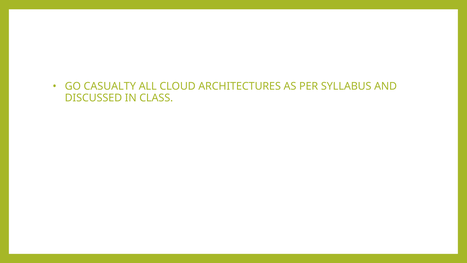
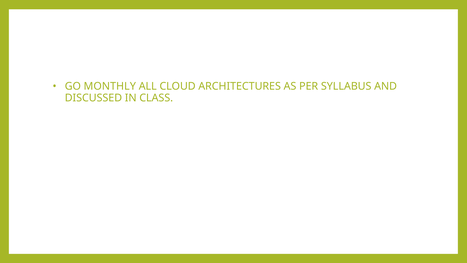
CASUALTY: CASUALTY -> MONTHLY (110, 86)
